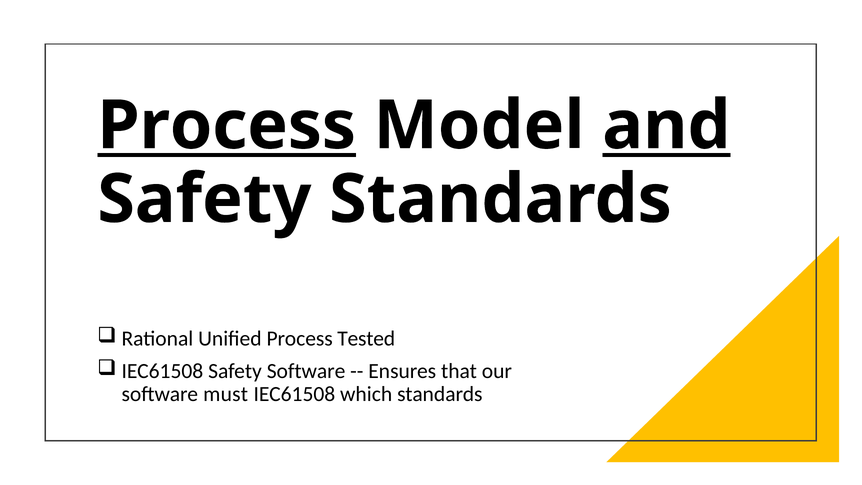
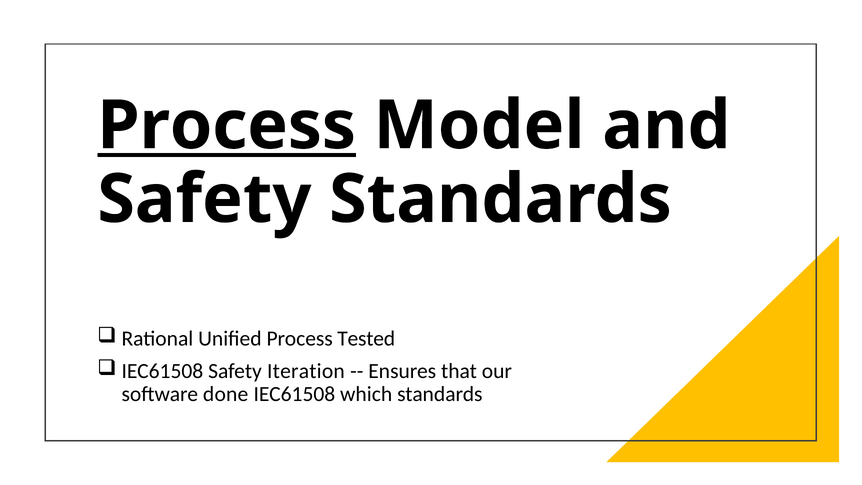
and underline: present -> none (666, 126)
Safety Software: Software -> Iteration (306, 371)
must: must -> done (226, 394)
